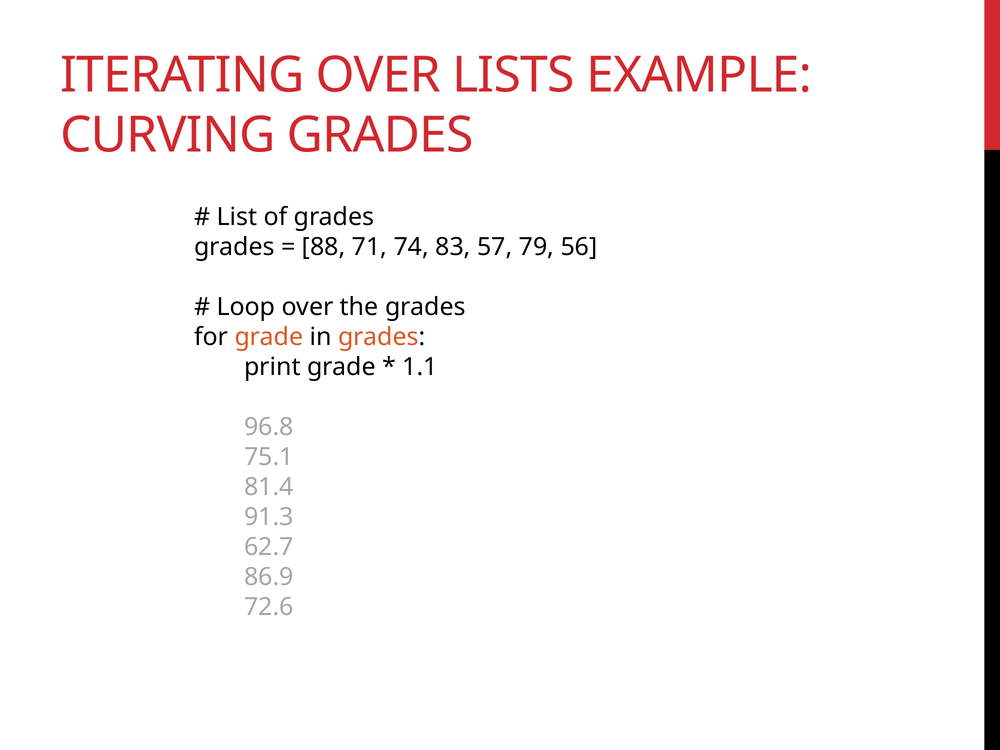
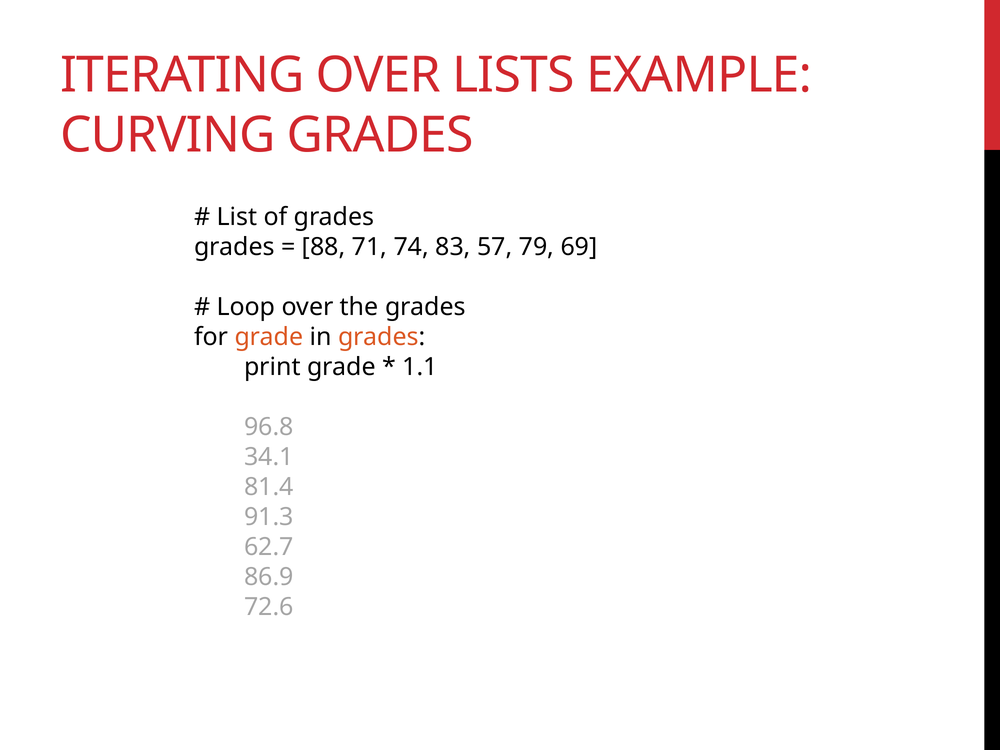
56: 56 -> 69 (579, 247)
75.1: 75.1 -> 34.1 (269, 457)
